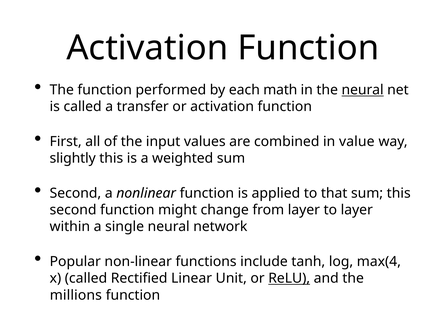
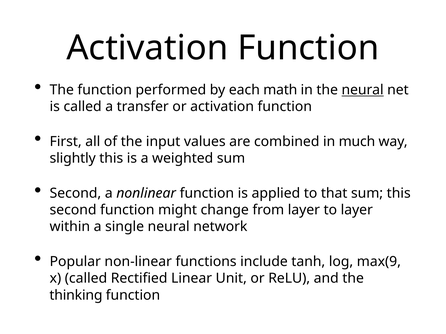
value: value -> much (357, 142)
max(4: max(4 -> max(9 (379, 262)
ReLU underline: present -> none (289, 279)
millions: millions -> thinking (76, 296)
